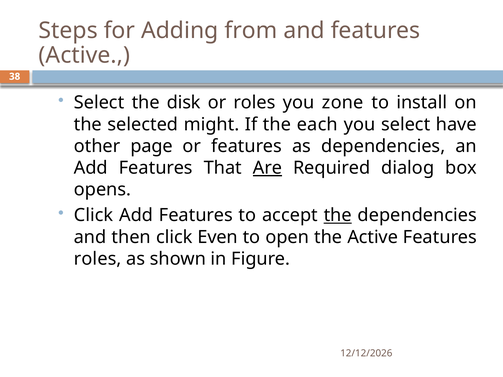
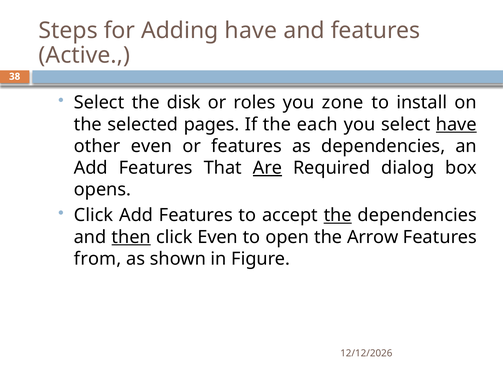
Adding from: from -> have (251, 30)
might: might -> pages (212, 124)
have underline: none -> present (456, 124)
other page: page -> even (151, 146)
then underline: none -> present (131, 237)
the Active: Active -> Arrow (373, 237)
roles: roles -> from (98, 259)
